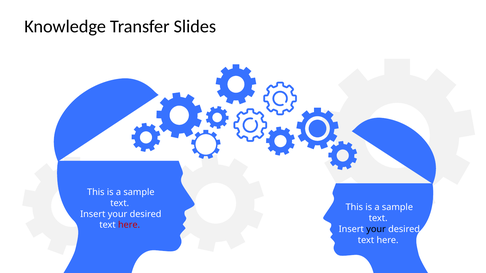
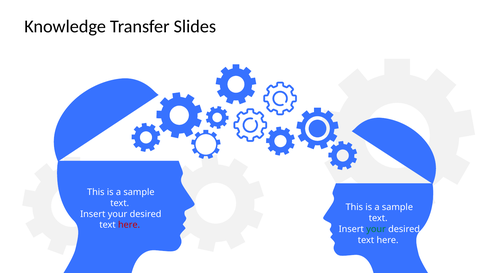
your colour: black -> green (376, 229)
